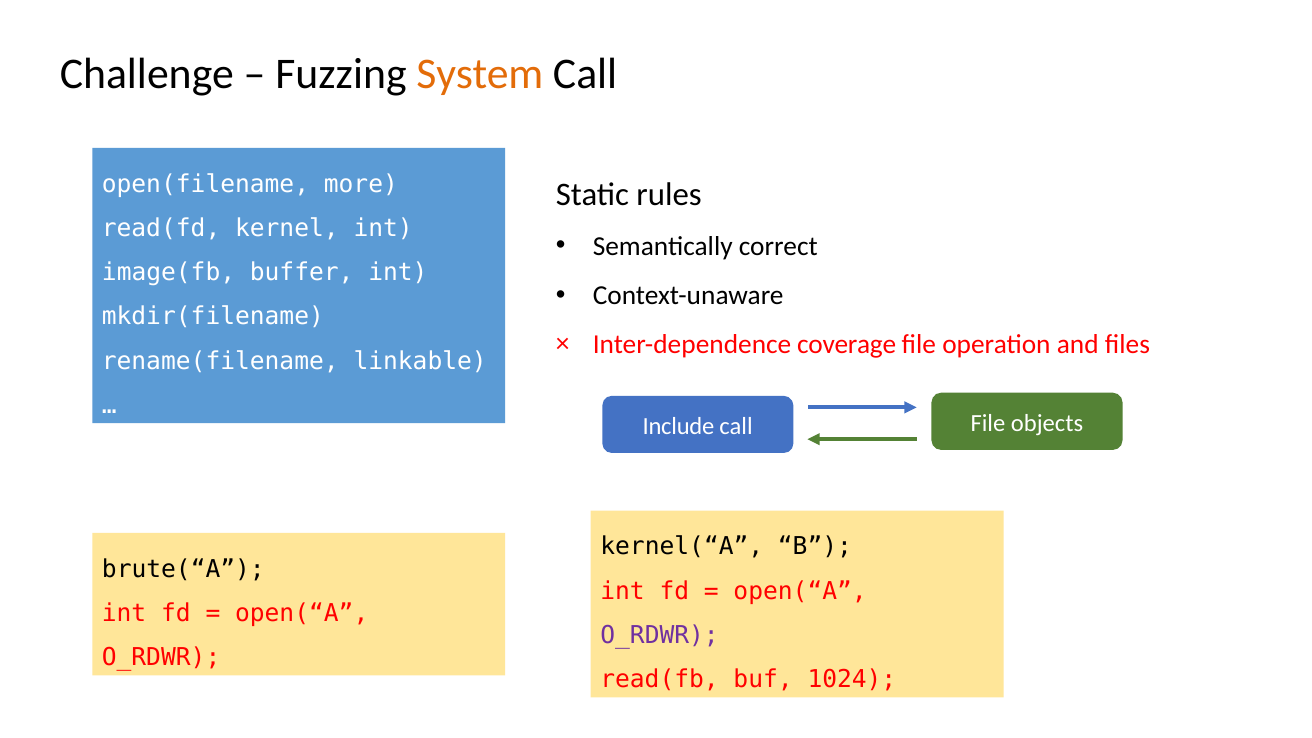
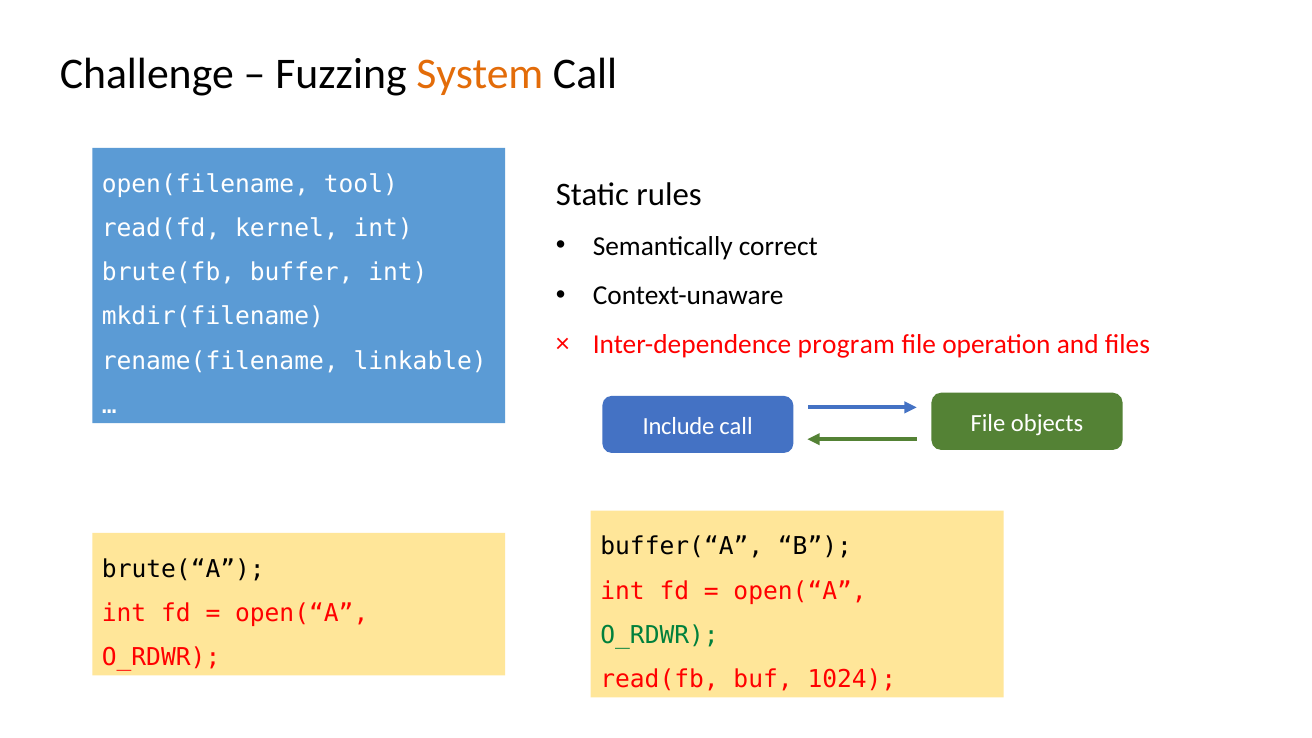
more: more -> tool (361, 184)
image(fb: image(fb -> brute(fb (169, 273)
coverage: coverage -> program (846, 345)
kernel(“A: kernel(“A -> buffer(“A (682, 547)
O_RDWR colour: purple -> green (660, 635)
